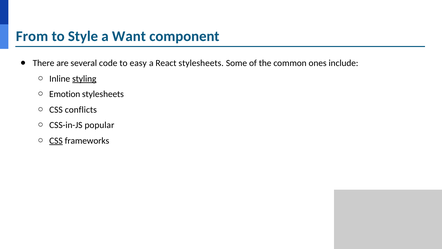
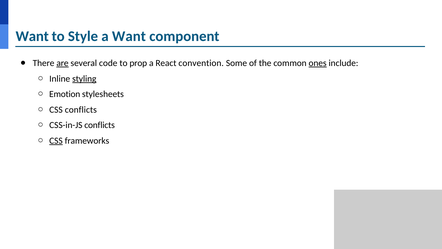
From: From -> Want (32, 36)
are underline: none -> present (62, 63)
easy: easy -> prop (138, 63)
React stylesheets: stylesheets -> convention (201, 63)
ones underline: none -> present (318, 63)
CSS-in-JS popular: popular -> conflicts (100, 125)
